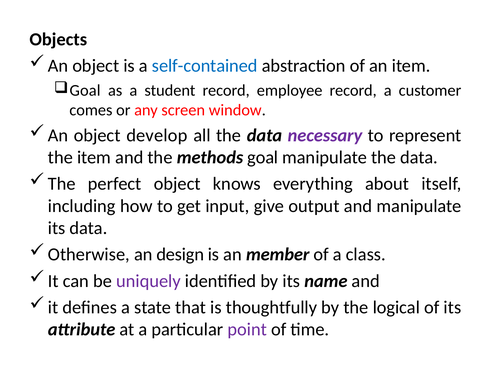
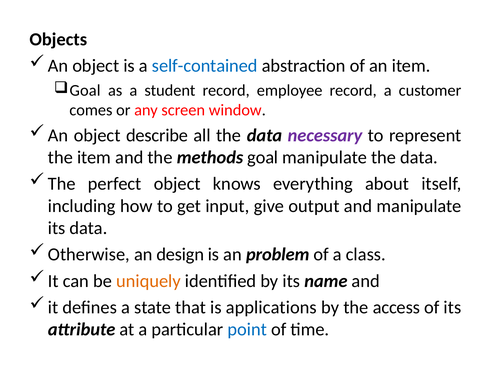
develop: develop -> describe (157, 135)
member: member -> problem (278, 255)
uniquely colour: purple -> orange (148, 281)
thoughtfully: thoughtfully -> applications (271, 308)
logical: logical -> access (396, 308)
point colour: purple -> blue (247, 330)
